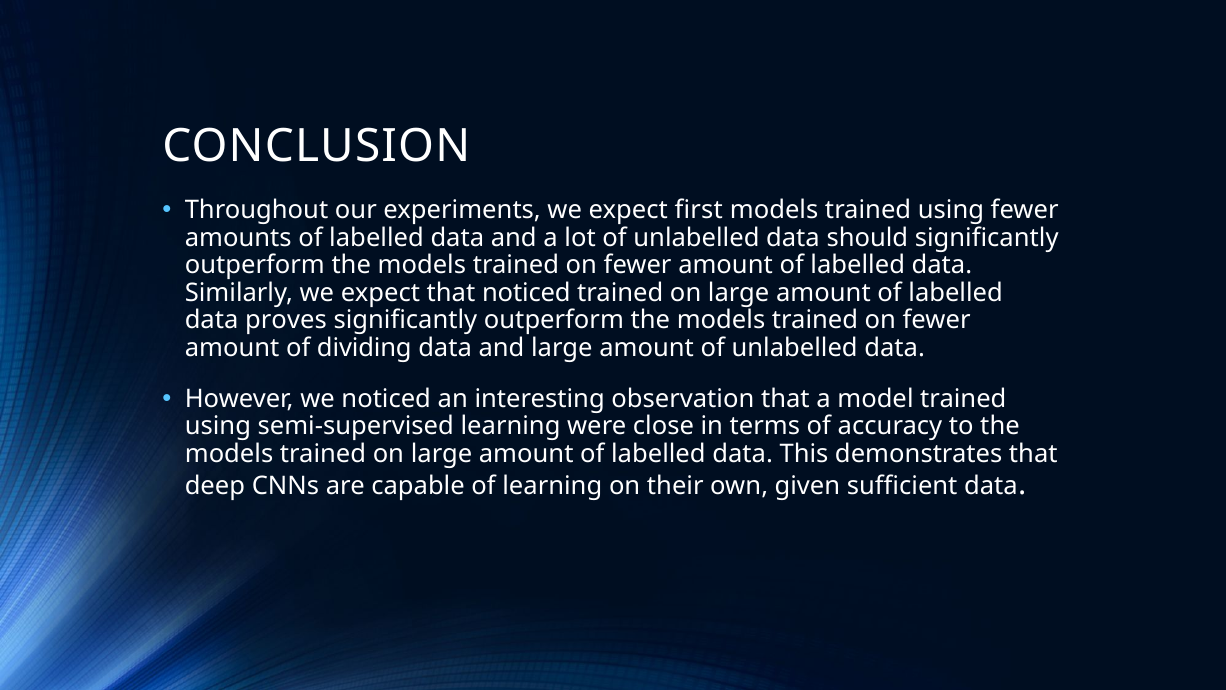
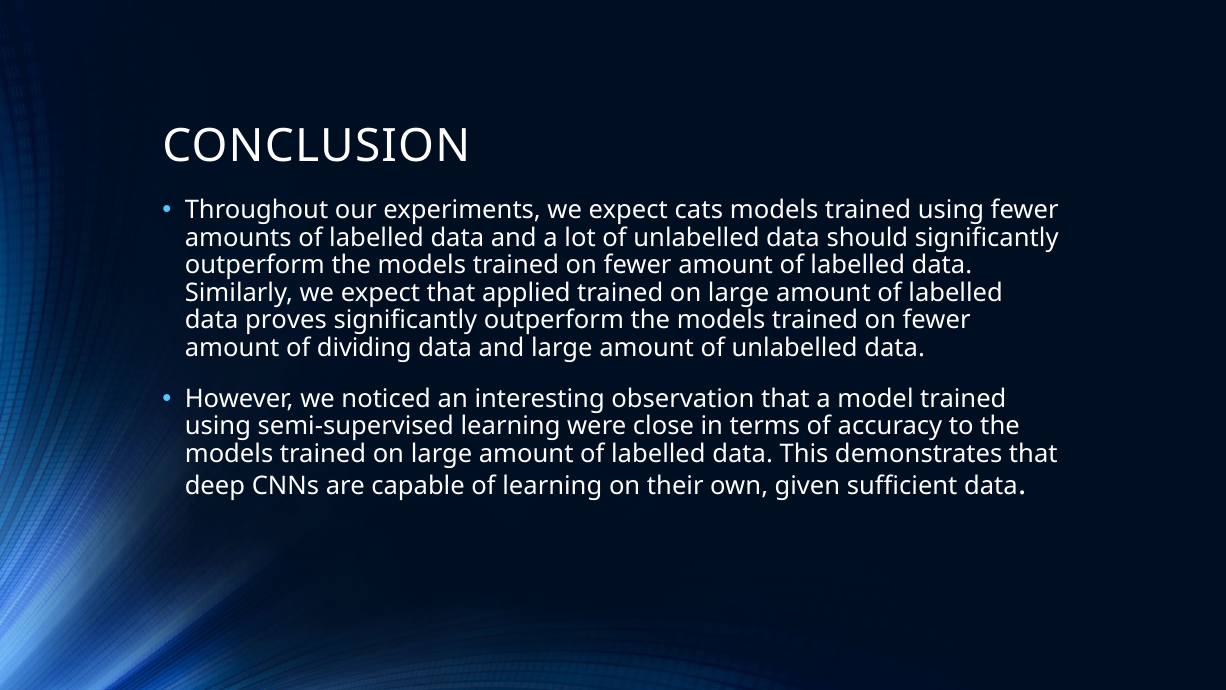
first: first -> cats (699, 210)
that noticed: noticed -> applied (526, 293)
